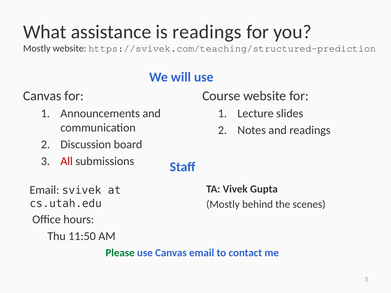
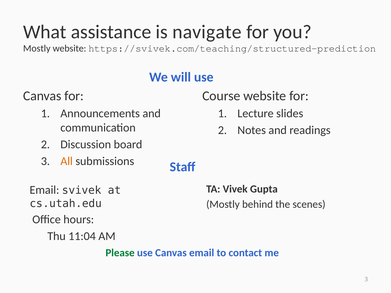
is readings: readings -> navigate (207, 32)
All colour: red -> orange (67, 161)
11:50: 11:50 -> 11:04 (82, 236)
